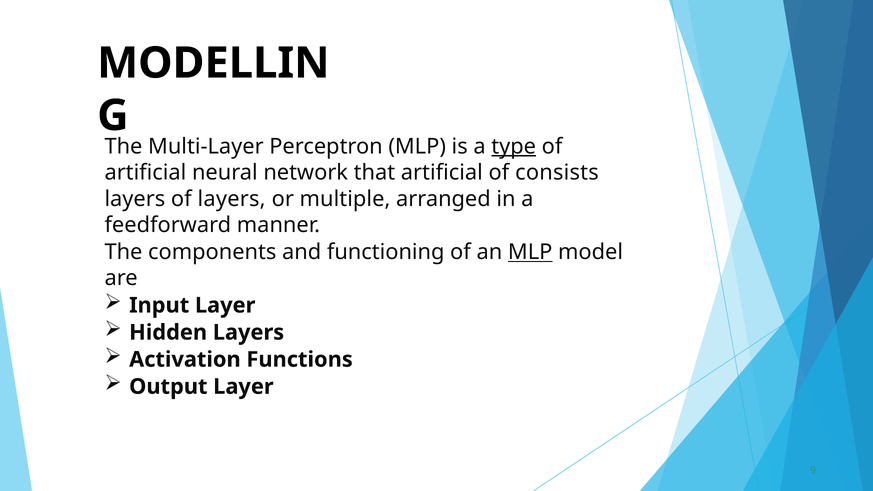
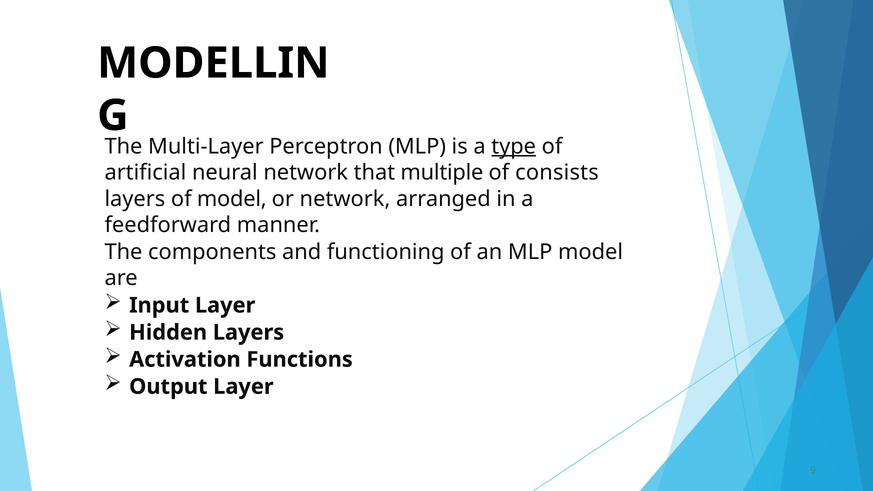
that artificial: artificial -> multiple (442, 173)
of layers: layers -> model (232, 199)
or multiple: multiple -> network (345, 199)
MLP underline: present -> none (530, 252)
